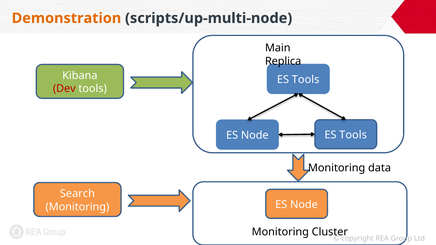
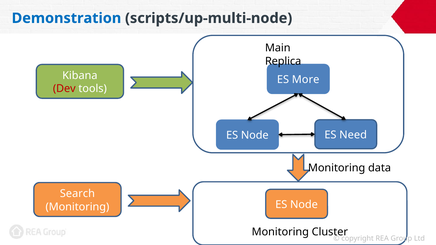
Demonstration colour: orange -> blue (66, 18)
Tools: Tools -> More (306, 80)
Tools: Tools -> Need (353, 135)
